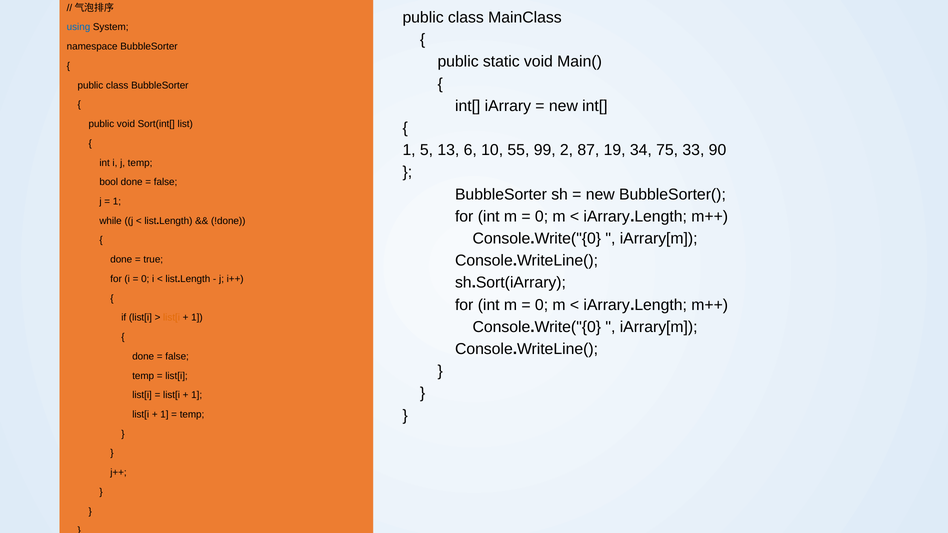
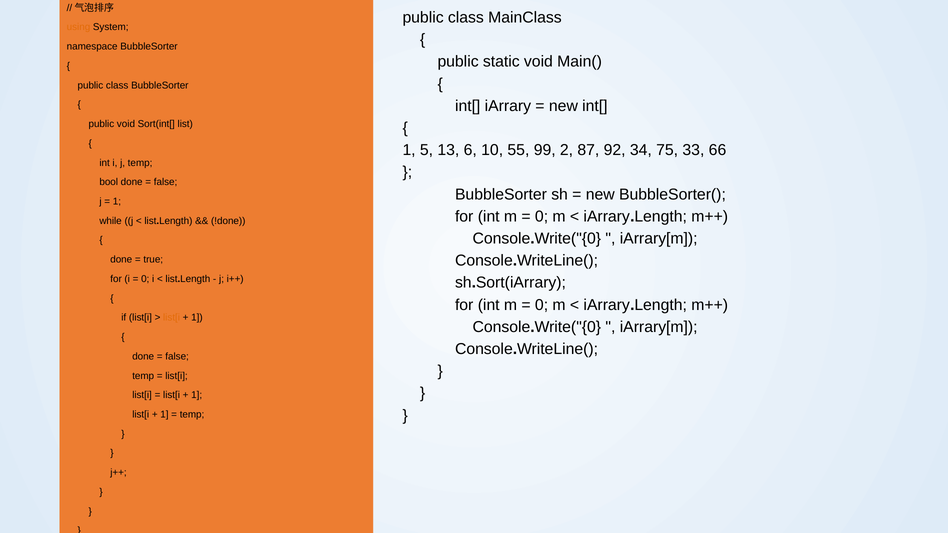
using colour: blue -> orange (78, 27)
19: 19 -> 92 (615, 150)
90: 90 -> 66 (718, 150)
